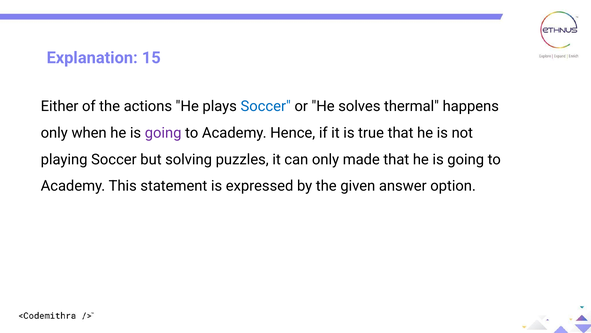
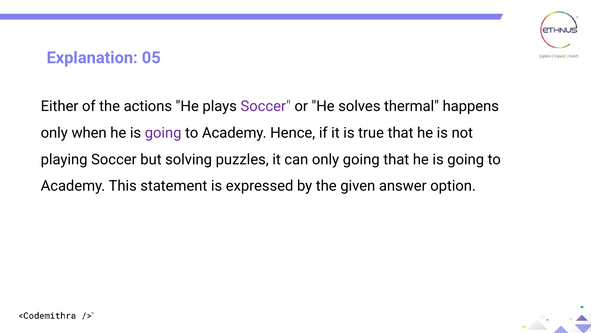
15: 15 -> 05 (151, 58)
Soccer colour: blue -> purple (266, 106)
only made: made -> going (361, 159)
